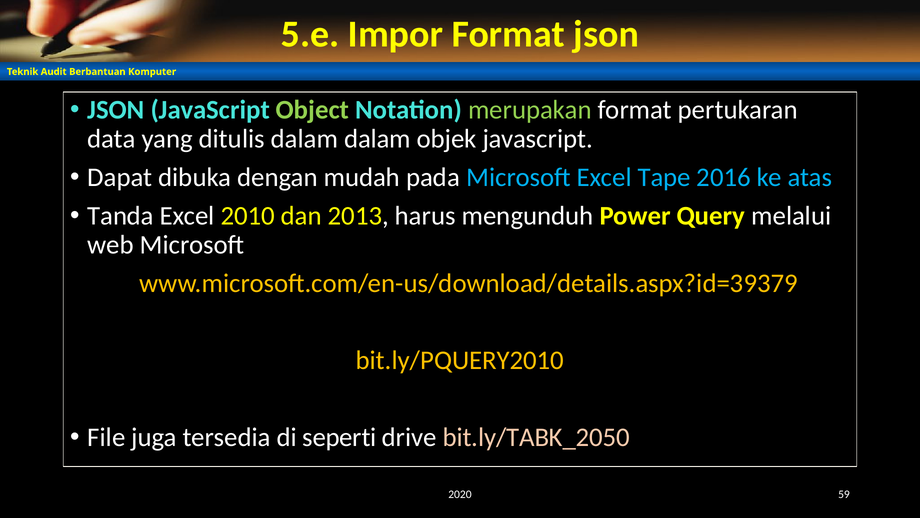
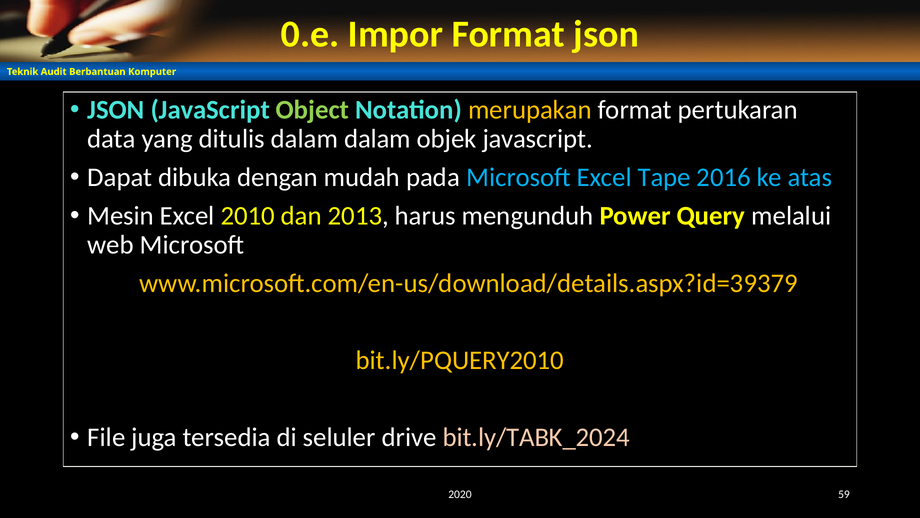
5.e: 5.e -> 0.e (310, 34)
merupakan colour: light green -> yellow (530, 110)
Tanda: Tanda -> Mesin (121, 216)
seperti: seperti -> seluler (339, 437)
bit.ly/TABK_2050: bit.ly/TABK_2050 -> bit.ly/TABK_2024 (536, 437)
